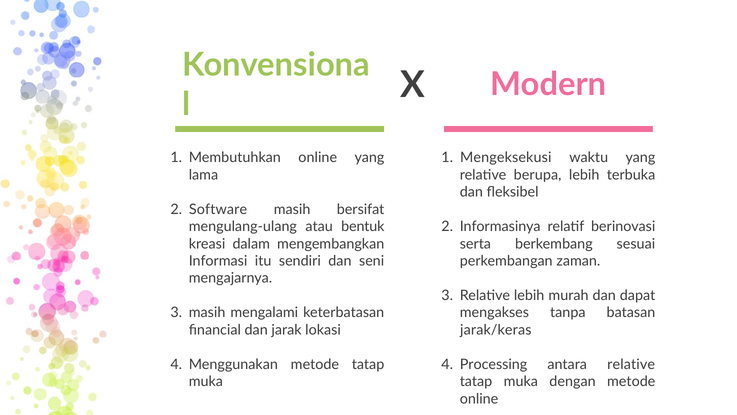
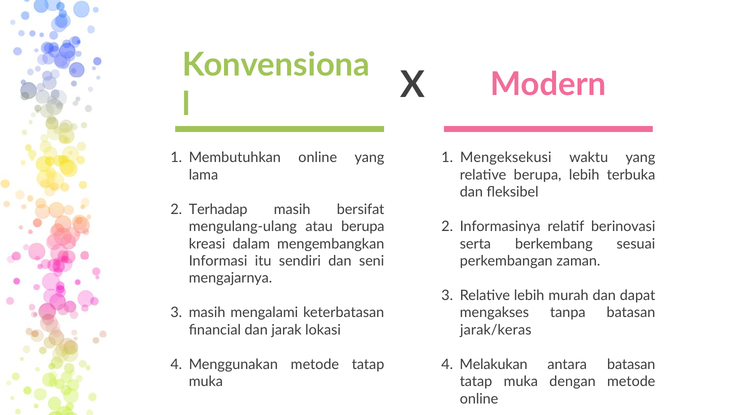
Software: Software -> Terhadap (218, 209)
atau bentuk: bentuk -> berupa (363, 226)
Processing: Processing -> Melakukan (494, 364)
antara relative: relative -> batasan (631, 364)
